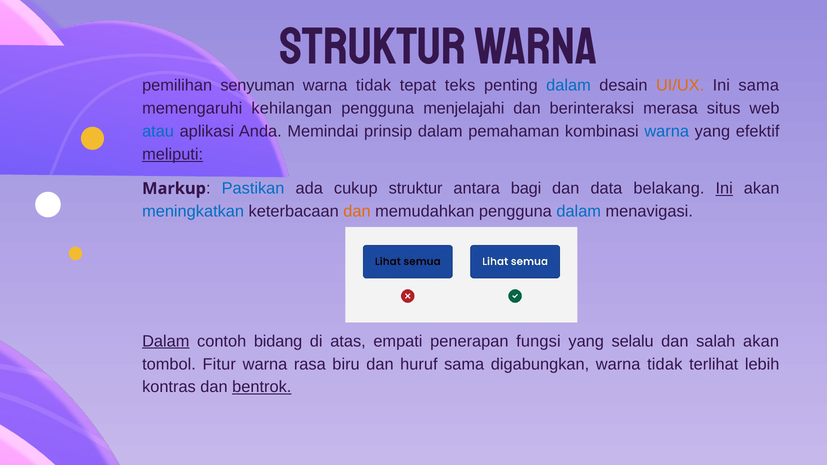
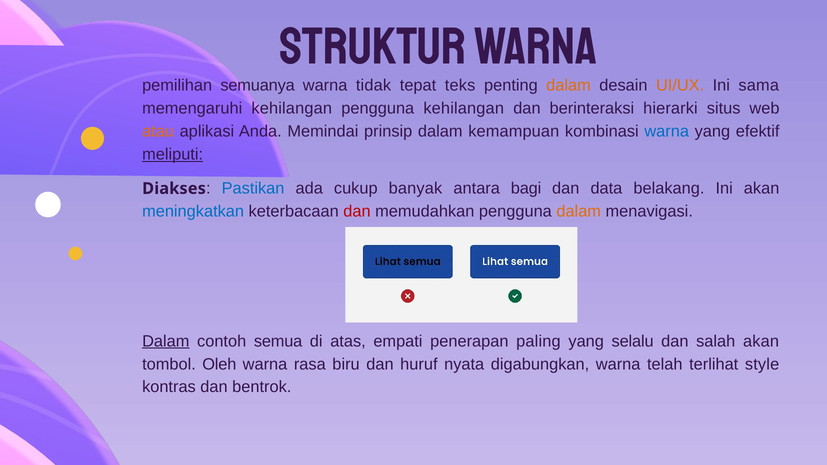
senyuman: senyuman -> semuanya (258, 86)
dalam colour: blue -> orange (569, 86)
pengguna menjelajahi: menjelajahi -> kehilangan (464, 108)
merasa: merasa -> hierarki (670, 108)
atau colour: blue -> orange (158, 131)
pemahaman: pemahaman -> kemampuan (514, 131)
Markup: Markup -> Diakses (174, 189)
cukup struktur: struktur -> banyak (415, 189)
Ini underline: present -> none (724, 189)
dan colour: orange -> red (357, 212)
dalam colour: blue -> orange (579, 212)
bidang: bidang -> semua (278, 341)
fungsi: fungsi -> paling (538, 341)
Fitur: Fitur -> Oleh (219, 364)
huruf sama: sama -> nyata (464, 364)
digabungkan warna tidak: tidak -> telah (665, 364)
lebih: lebih -> style (762, 364)
bentrok underline: present -> none (262, 387)
